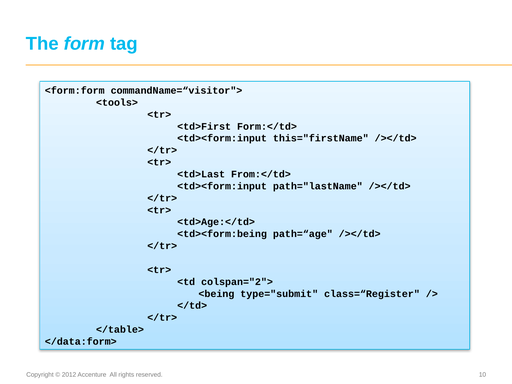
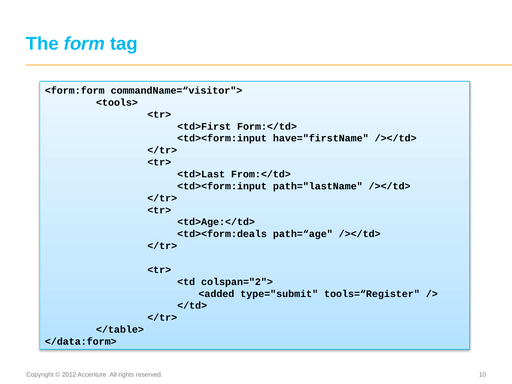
this="firstName: this="firstName -> have="firstName (321, 138)
<td><form:being: <td><form:being -> <td><form:deals (222, 234)
<being: <being -> <added (216, 294)
class=“Register: class=“Register -> tools=“Register (372, 294)
